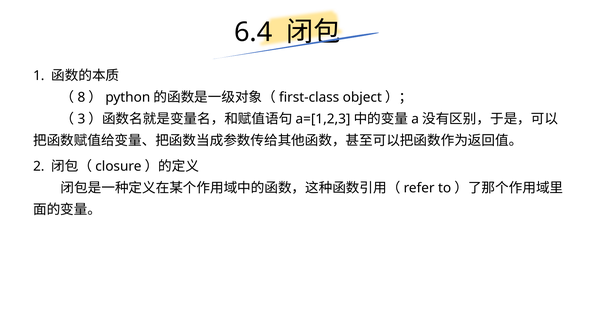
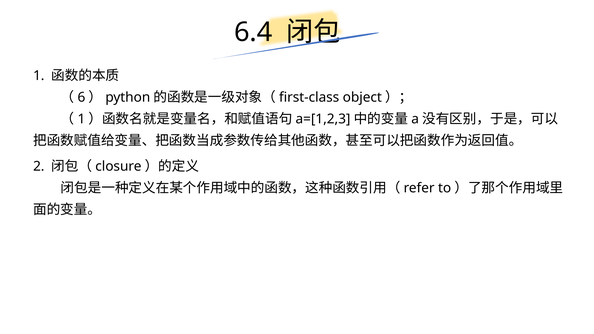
8: 8 -> 6 (81, 97)
3: 3 -> 1 (81, 119)
